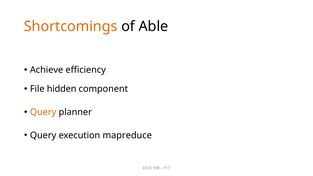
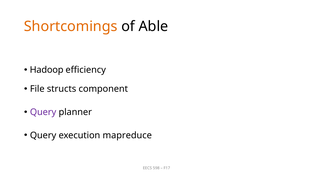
Achieve: Achieve -> Hadoop (47, 70)
hidden: hidden -> structs (62, 89)
Query colour: orange -> purple (43, 112)
